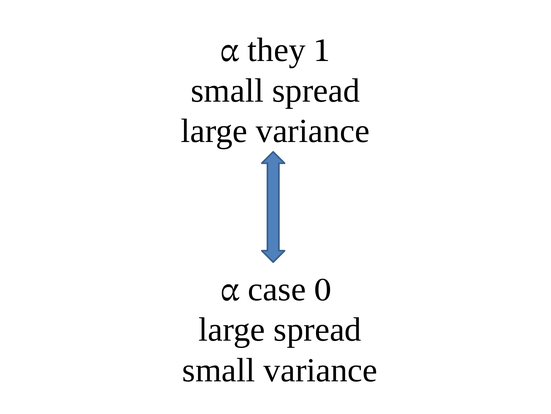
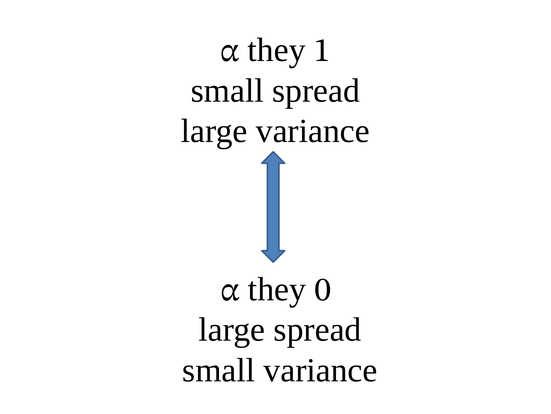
case: case -> they (277, 289)
